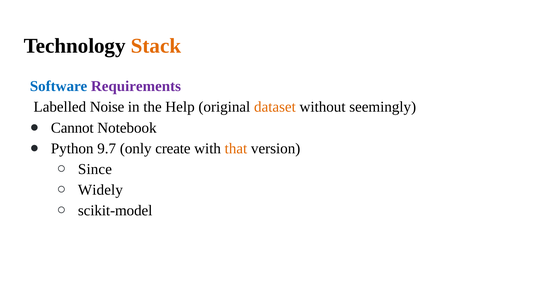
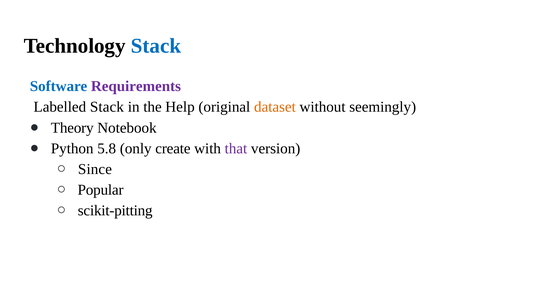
Stack colour: orange -> blue (156, 46)
Labelled Noise: Noise -> Stack (107, 107)
Cannot: Cannot -> Theory (72, 128)
9.7: 9.7 -> 5.8 (107, 149)
that colour: orange -> purple (236, 149)
Widely: Widely -> Popular (101, 190)
scikit-model: scikit-model -> scikit-pitting (115, 211)
